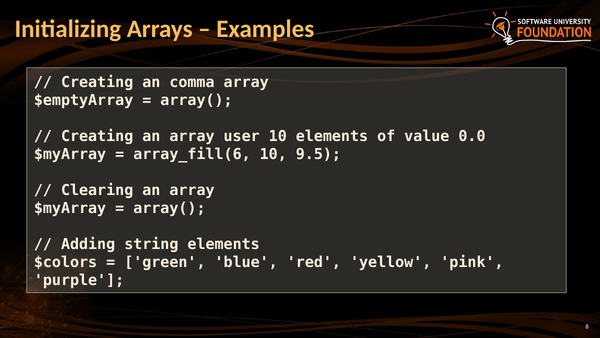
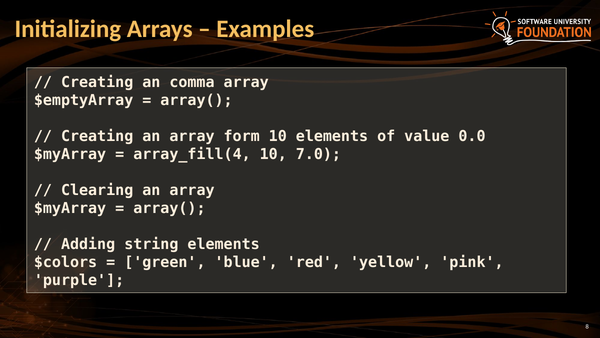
user: user -> form (242, 136)
array_fill(6: array_fill(6 -> array_fill(4 (192, 154)
9.5: 9.5 -> 7.0 (318, 154)
